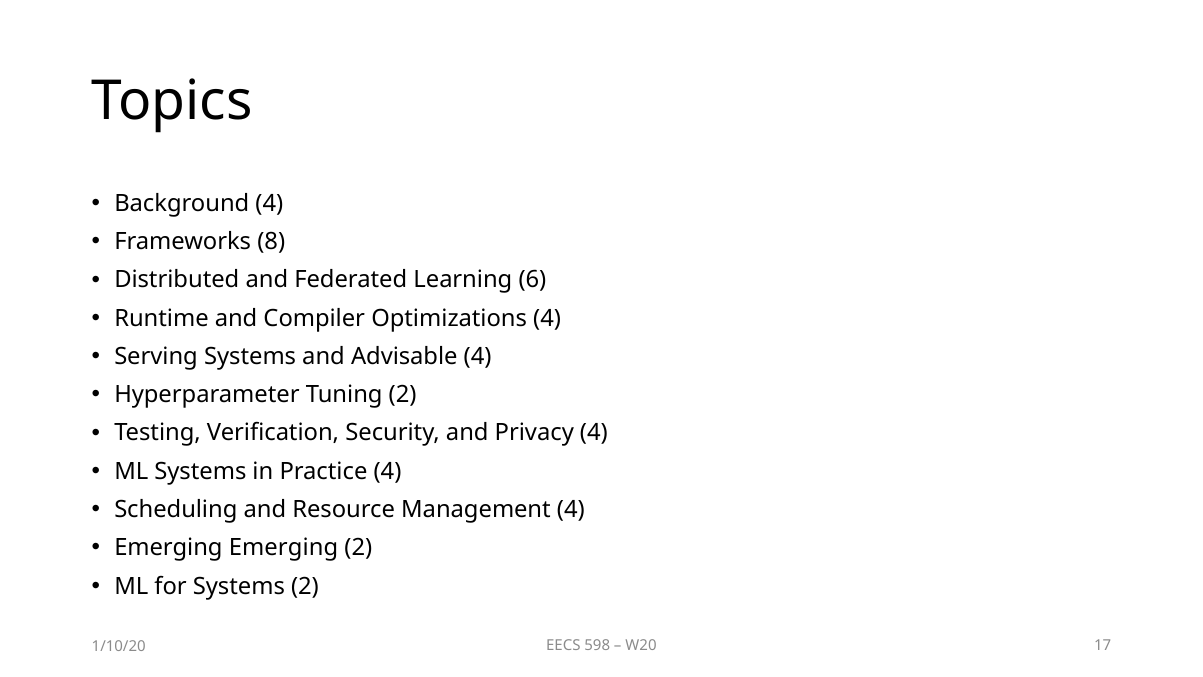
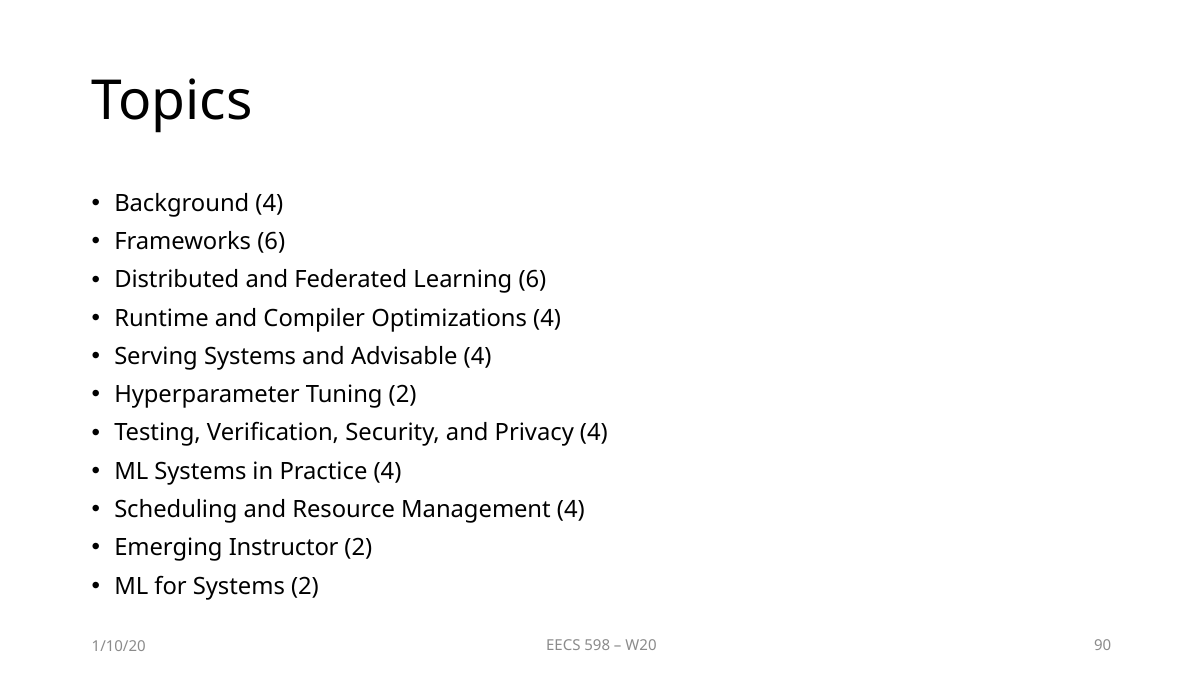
Frameworks 8: 8 -> 6 (271, 242)
Emerging Emerging: Emerging -> Instructor (284, 548)
17: 17 -> 90 (1103, 645)
